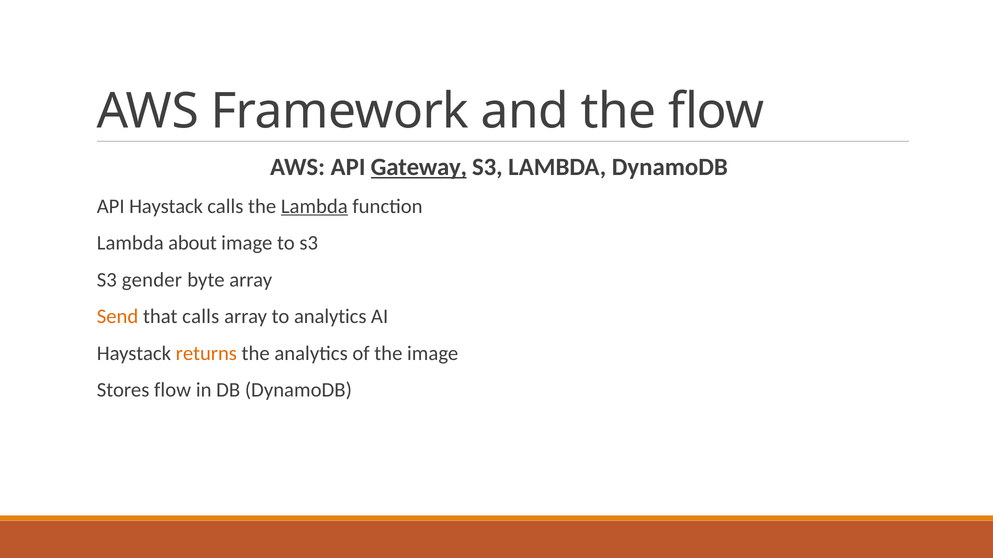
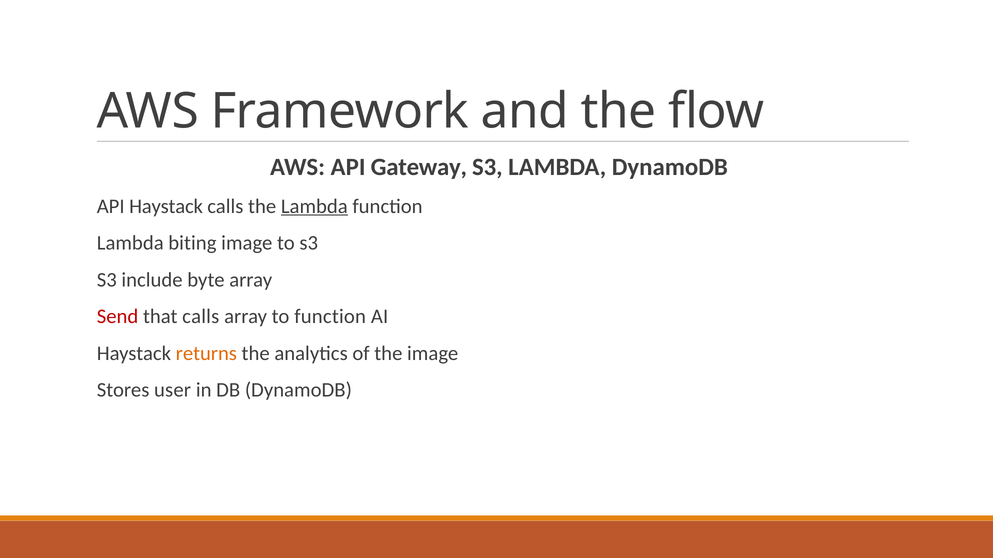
Gateway underline: present -> none (419, 167)
about: about -> biting (192, 243)
gender: gender -> include (152, 280)
Send colour: orange -> red (118, 317)
to analytics: analytics -> function (330, 317)
Stores flow: flow -> user (173, 391)
